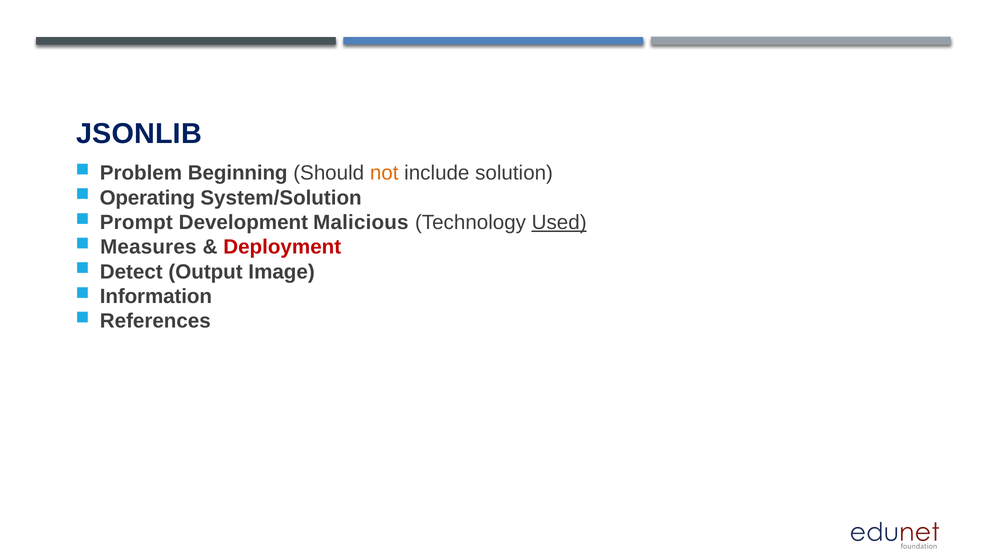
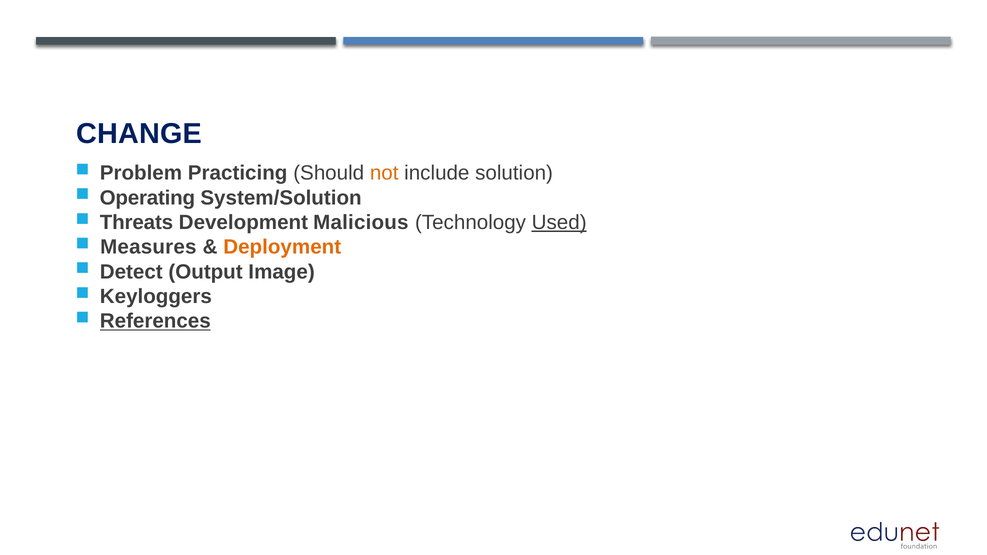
JSONLIB: JSONLIB -> CHANGE (139, 134)
Beginning: Beginning -> Practicing (238, 173)
Prompt: Prompt -> Threats (136, 223)
Deployment colour: red -> orange (282, 247)
Information: Information -> Keyloggers (156, 297)
References underline: none -> present (155, 321)
